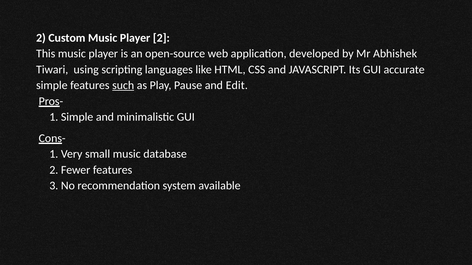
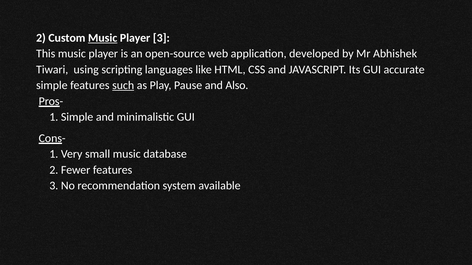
Music underline: none -> present (103, 38)
Player 2: 2 -> 3 (161, 38)
Edit: Edit -> Also (237, 86)
